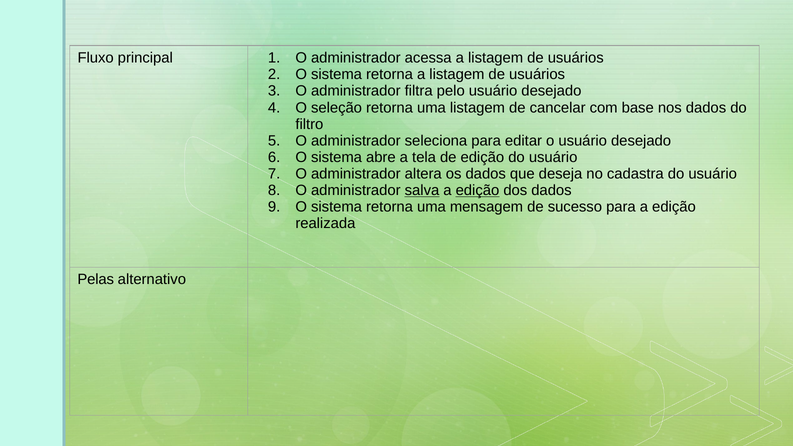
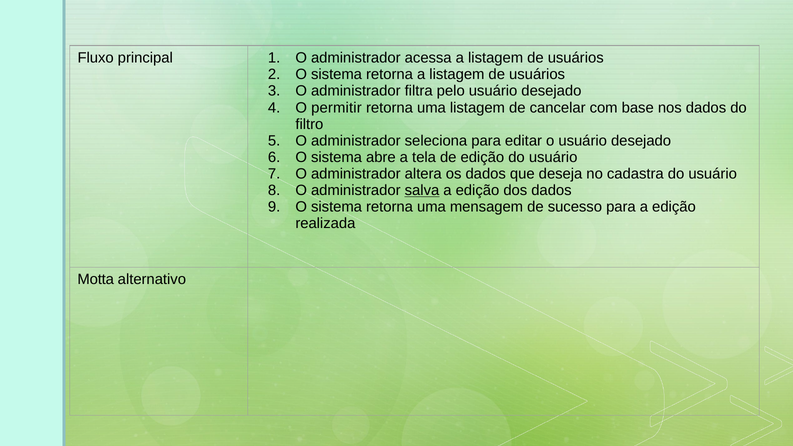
seleção: seleção -> permitir (336, 108)
edição underline: present -> none (477, 190)
Pelas: Pelas -> Motta (96, 280)
